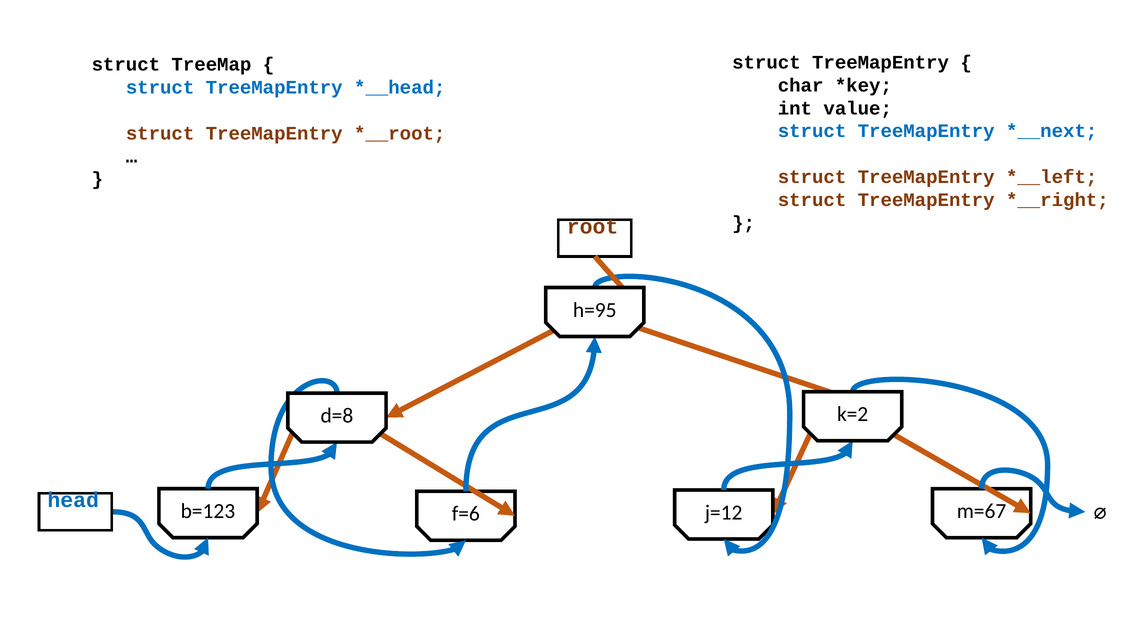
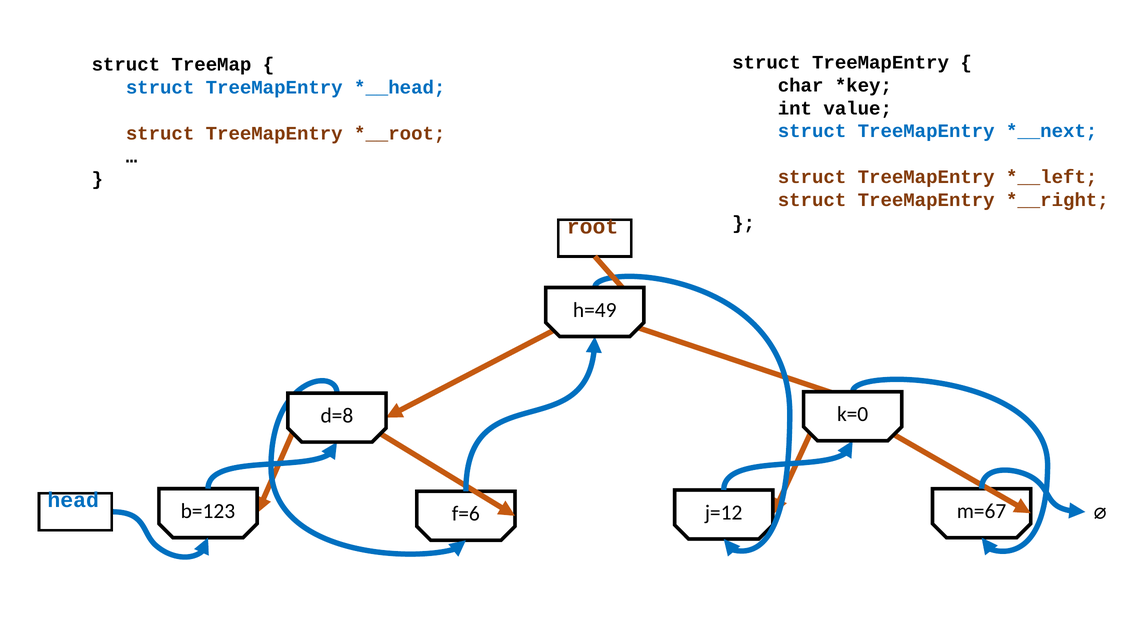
h=95: h=95 -> h=49 (595, 310)
k=2: k=2 -> k=0 (853, 414)
